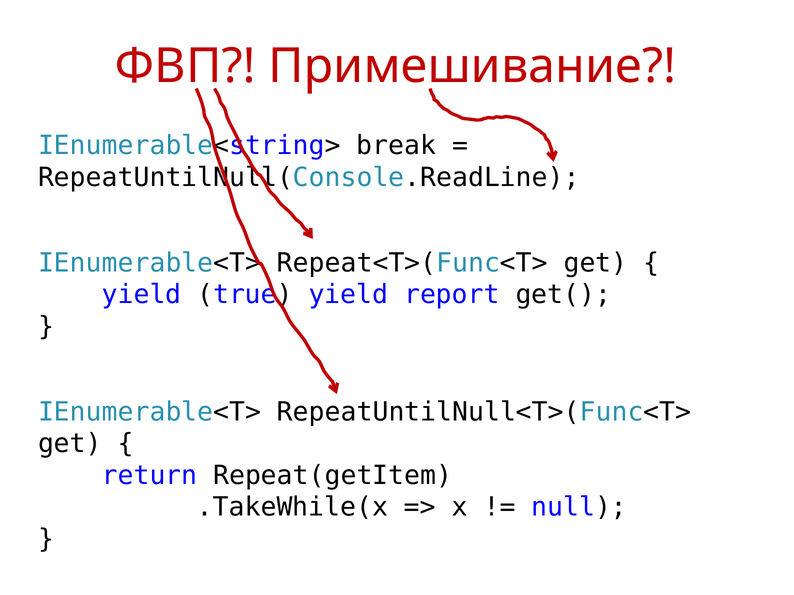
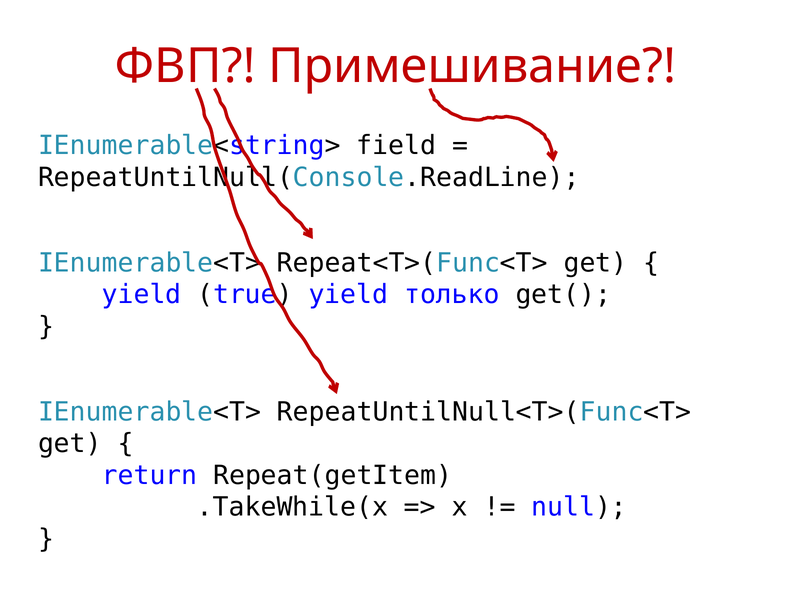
break: break -> field (396, 146)
report: report -> только (452, 295)
